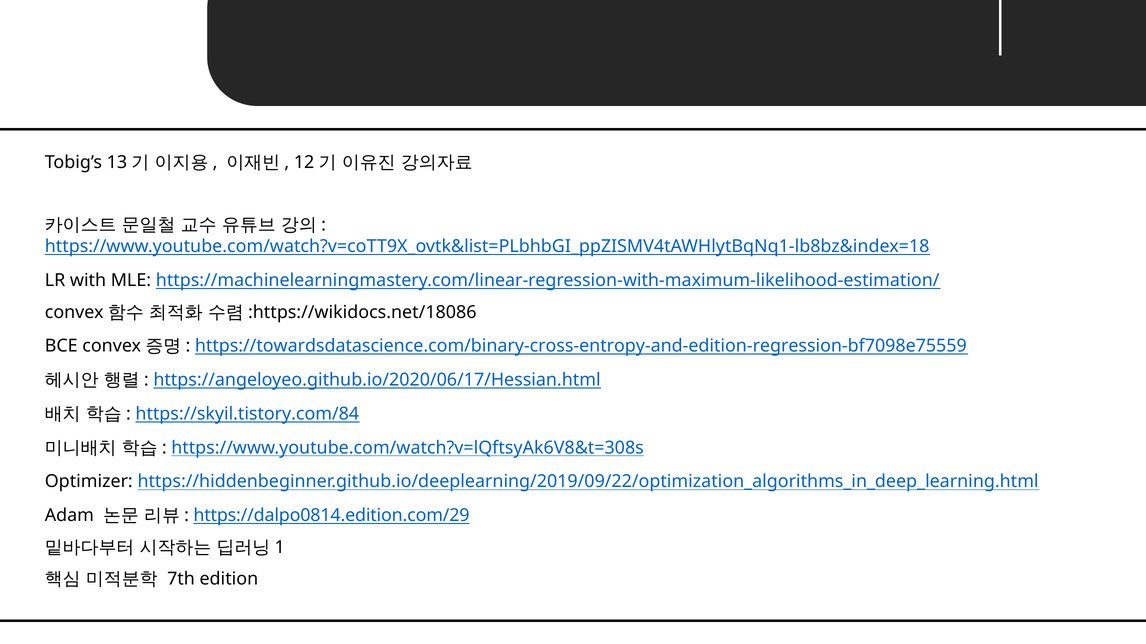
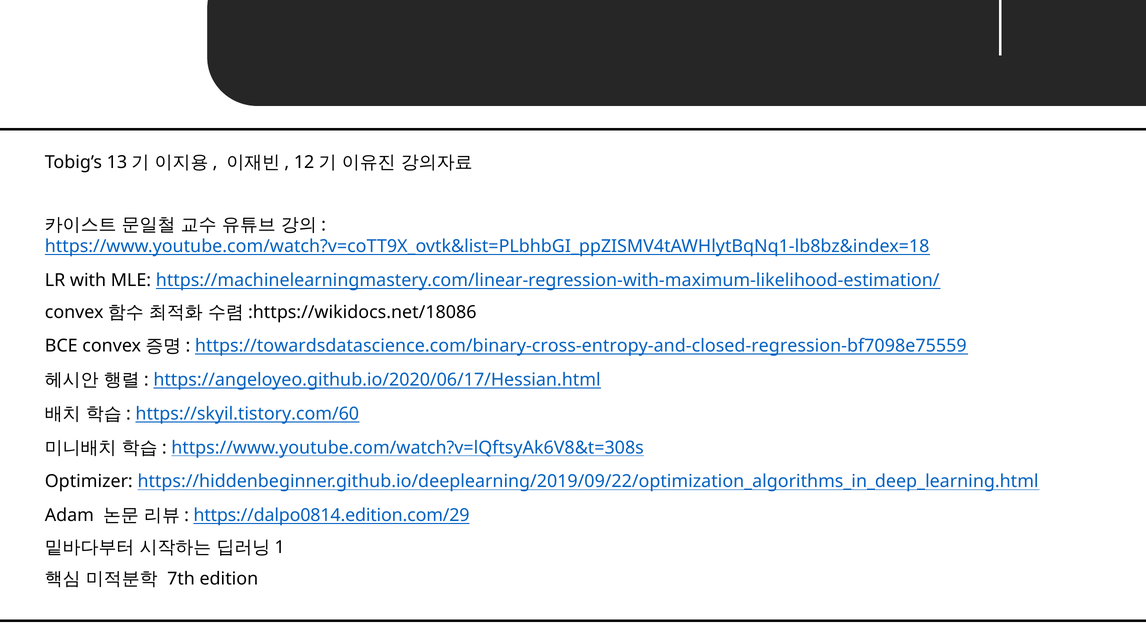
https://towardsdatascience.com/binary-cross-entropy-and-edition-regression-bf7098e75559: https://towardsdatascience.com/binary-cross-entropy-and-edition-regression-bf7098e75559 -> https://towardsdatascience.com/binary-cross-entropy-and-closed-regression-bf7098e75559 (581, 346)
https://skyil.tistory.com/84: https://skyil.tistory.com/84 -> https://skyil.tistory.com/60 (247, 414)
